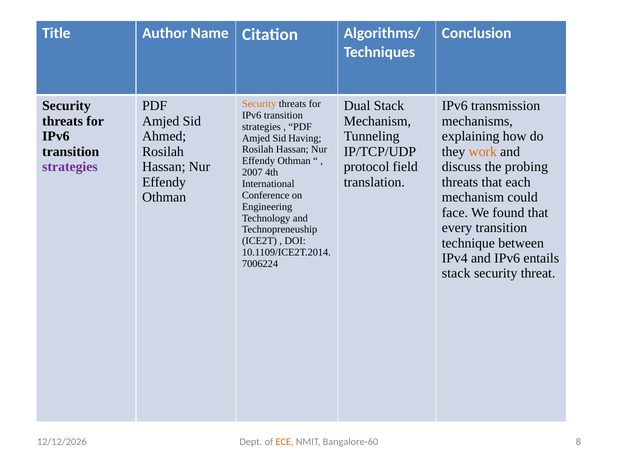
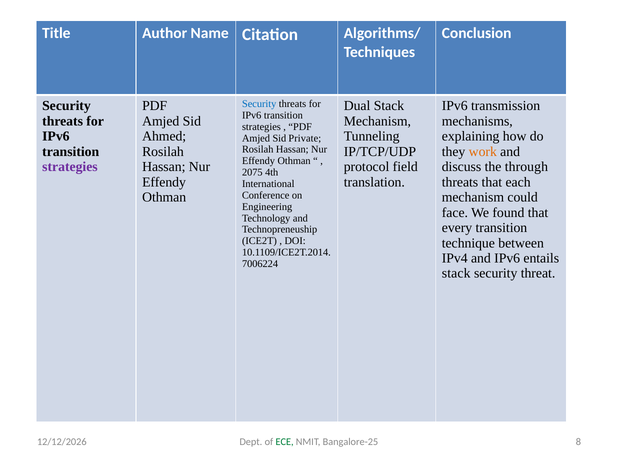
Security colour: orange -> blue (259, 104)
Having: Having -> Private (305, 138)
probing: probing -> through (526, 167)
2007: 2007 -> 2075 (252, 173)
ECE colour: orange -> green (285, 443)
Bangalore-60: Bangalore-60 -> Bangalore-25 (350, 443)
